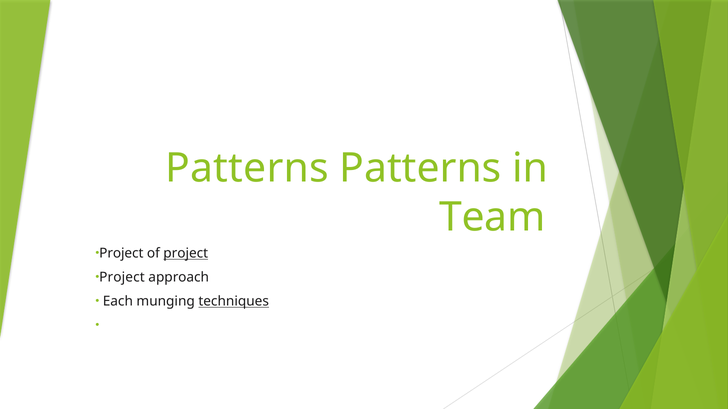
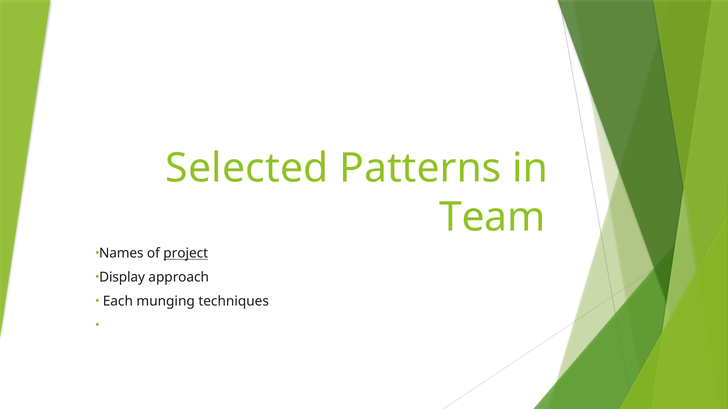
Patterns: Patterns -> Selected (247, 168)
Project: Project -> Names (121, 254)
Project: Project -> Display (122, 278)
techniques underline: present -> none (234, 302)
